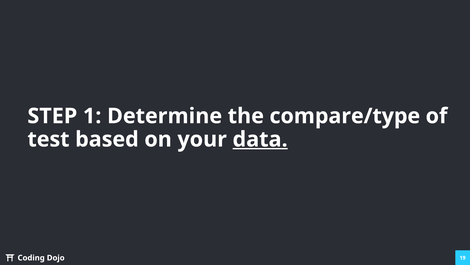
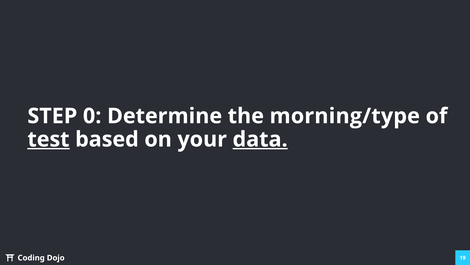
1: 1 -> 0 (92, 116)
compare/type: compare/type -> morning/type (345, 116)
test underline: none -> present (48, 139)
